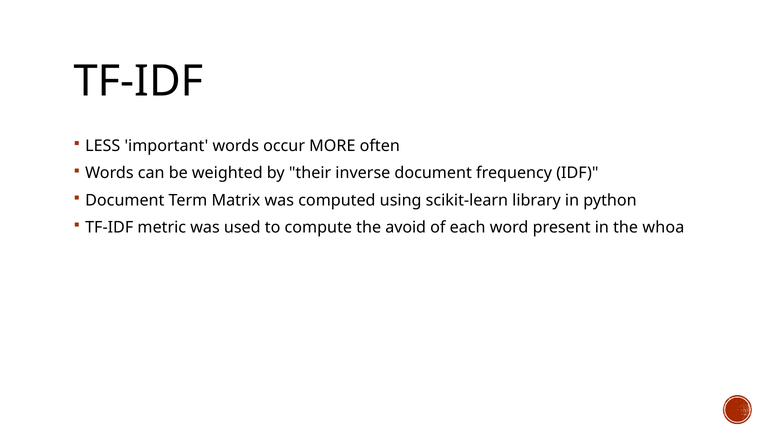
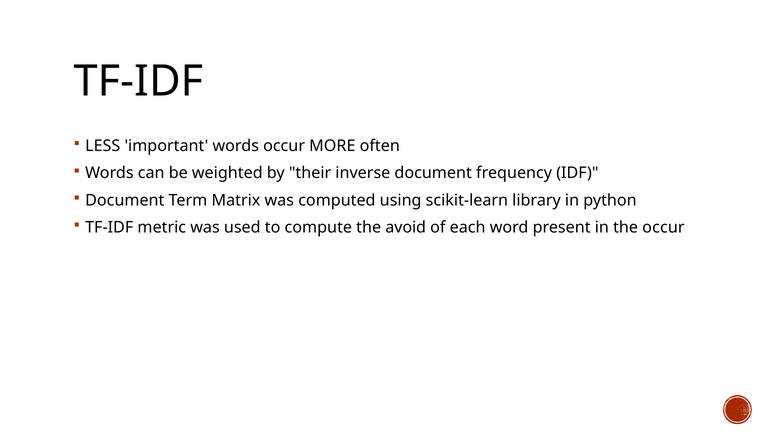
the whoa: whoa -> occur (663, 227)
